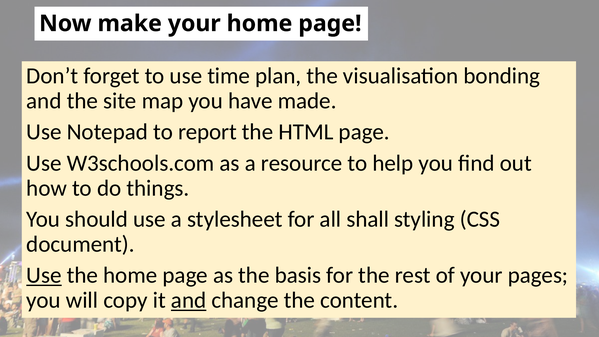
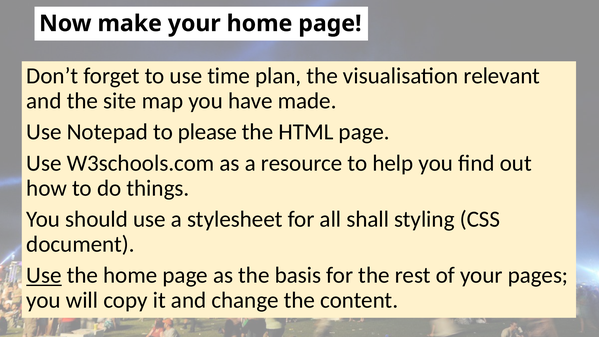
bonding: bonding -> relevant (502, 76)
report: report -> please (207, 132)
and underline: present -> none (189, 300)
